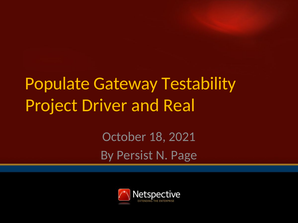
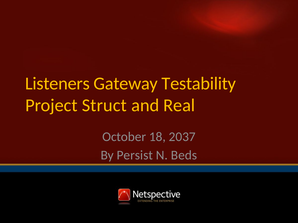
Populate: Populate -> Listeners (57, 84)
Driver: Driver -> Struct (104, 106)
2021: 2021 -> 2037 (182, 137)
Page: Page -> Beds (184, 156)
